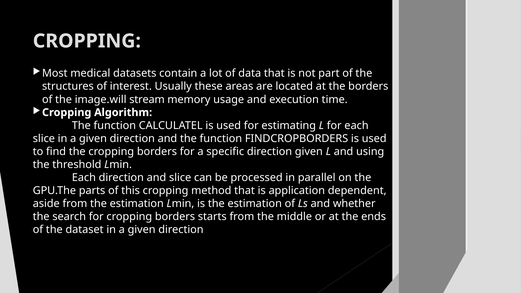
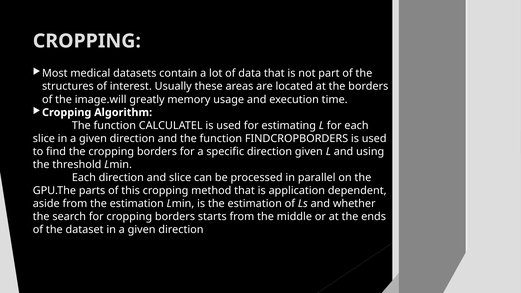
stream: stream -> greatly (147, 99)
